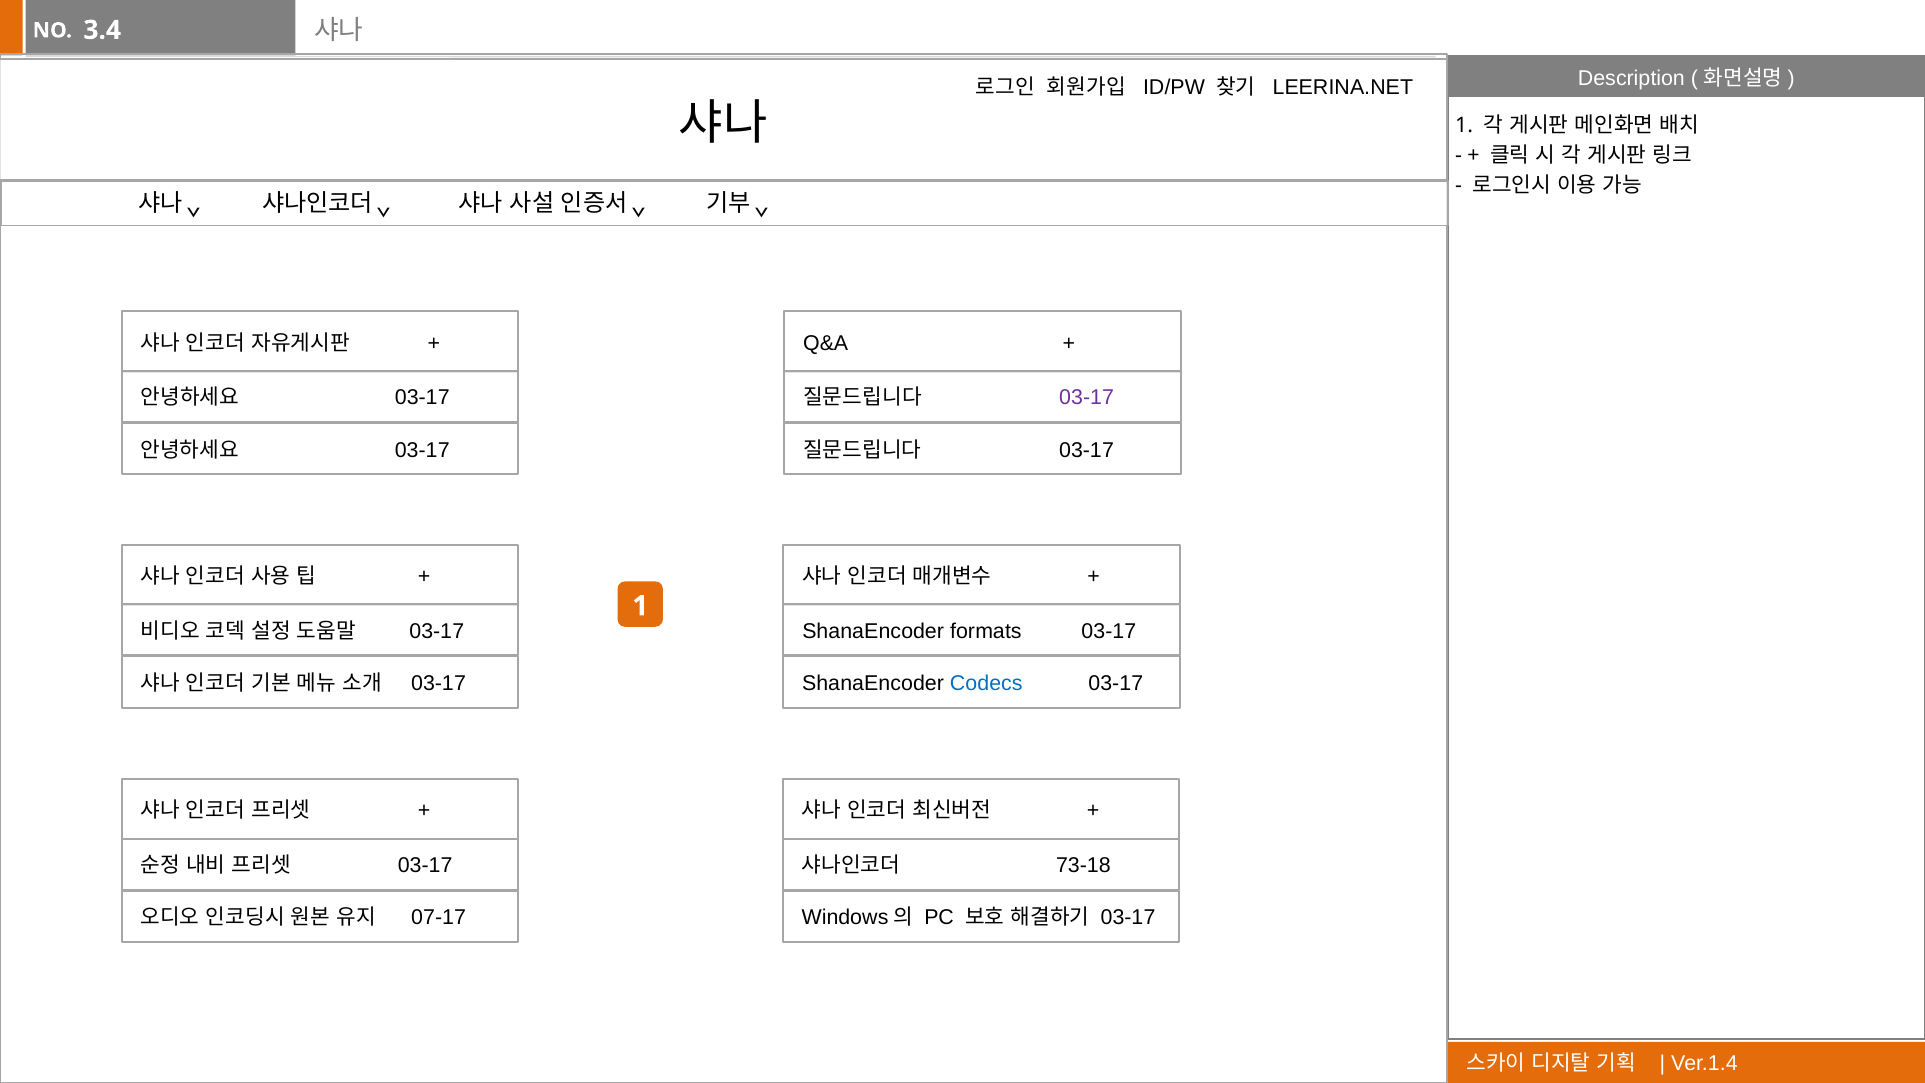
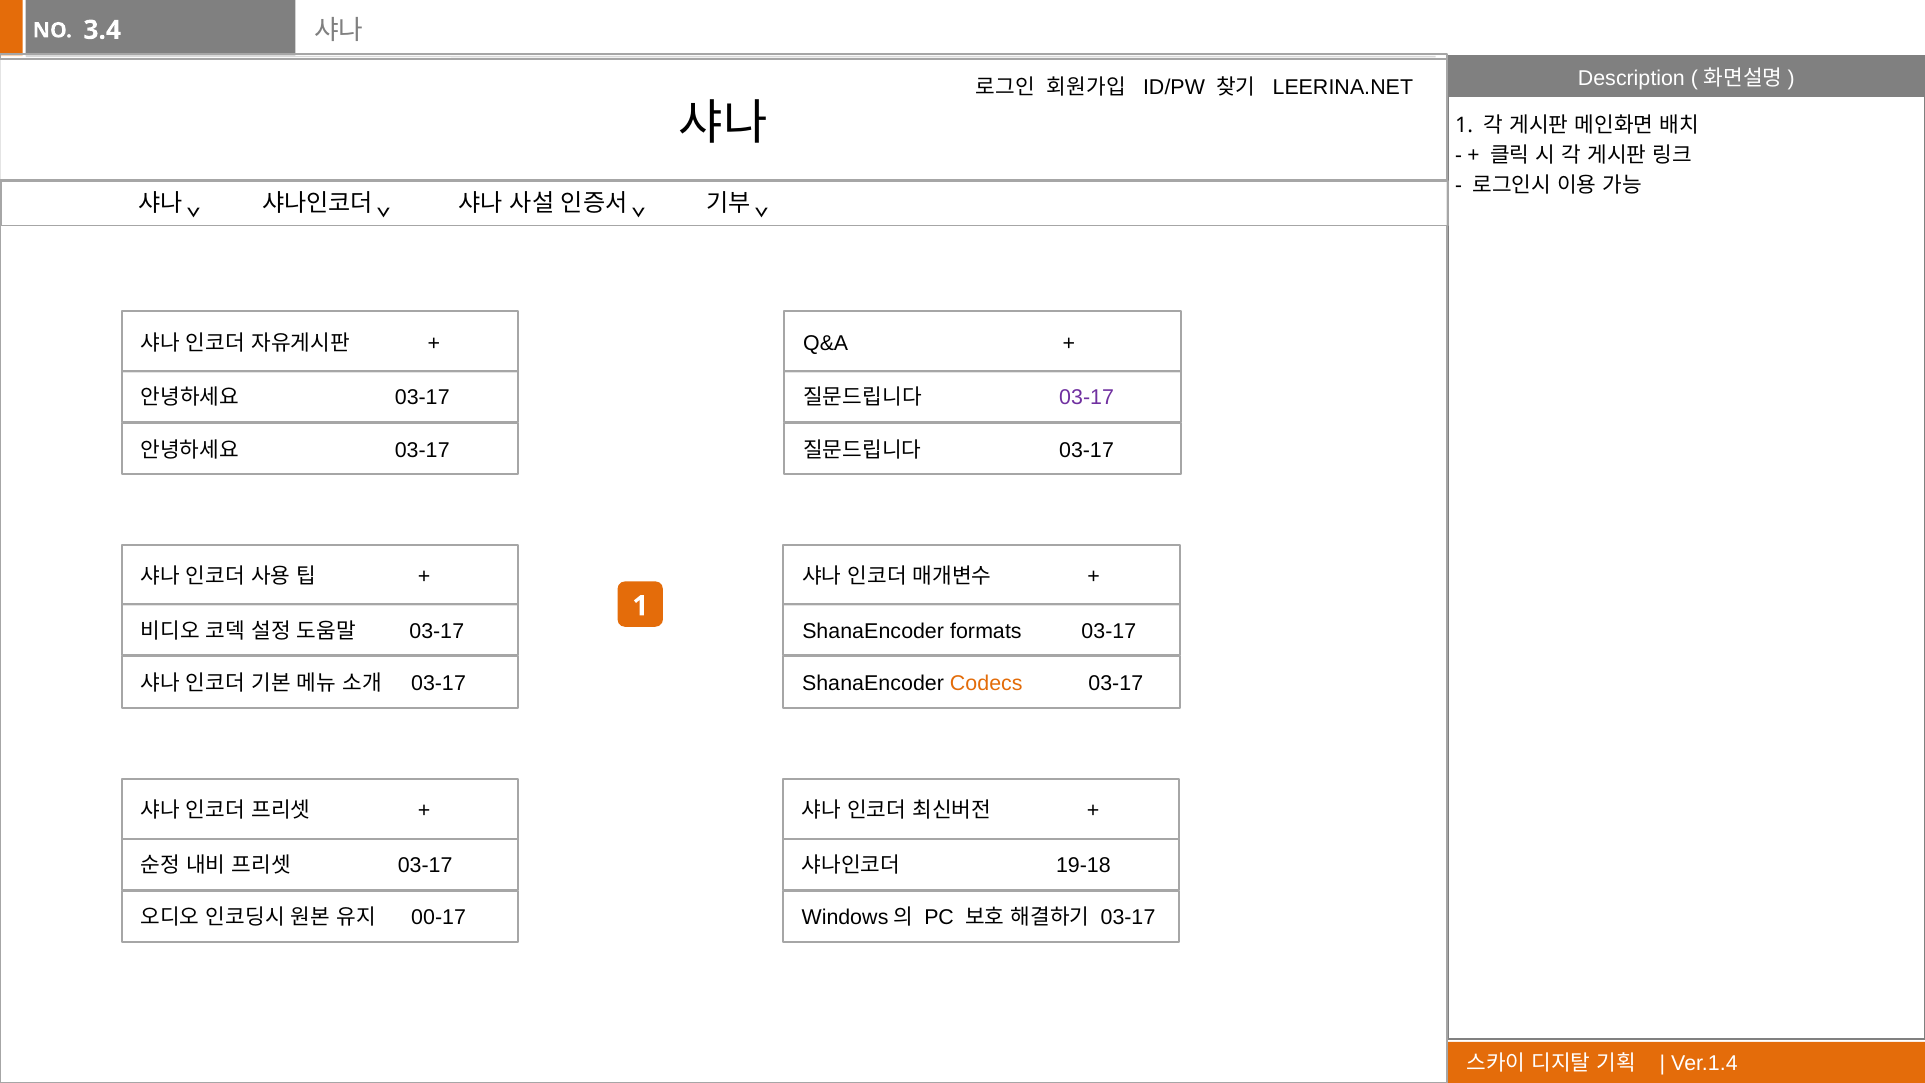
Codecs colour: blue -> orange (986, 683)
73-18: 73-18 -> 19-18 (1083, 866)
07-17: 07-17 -> 00-17 (439, 918)
